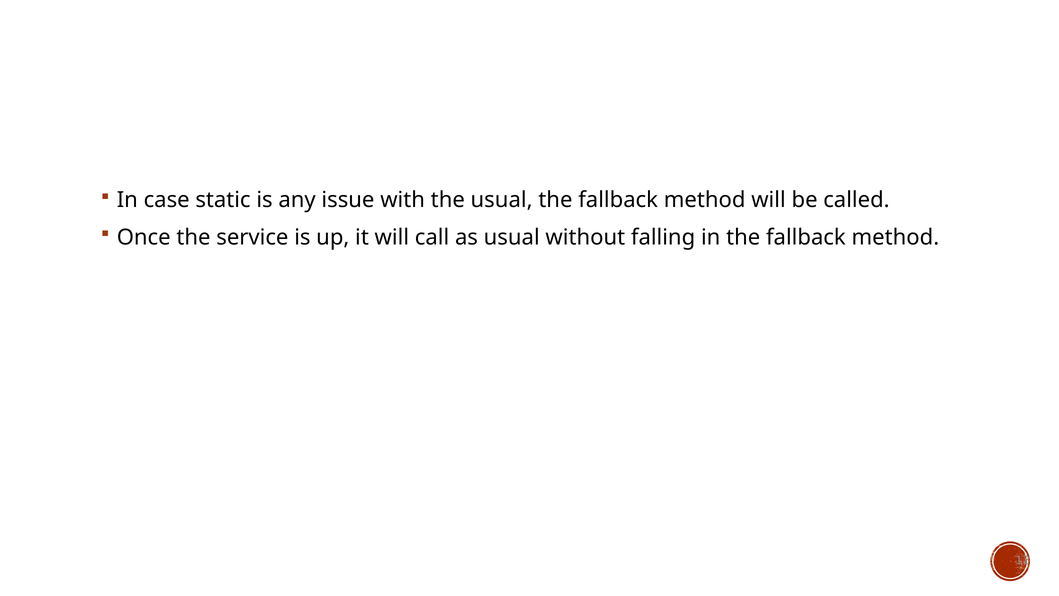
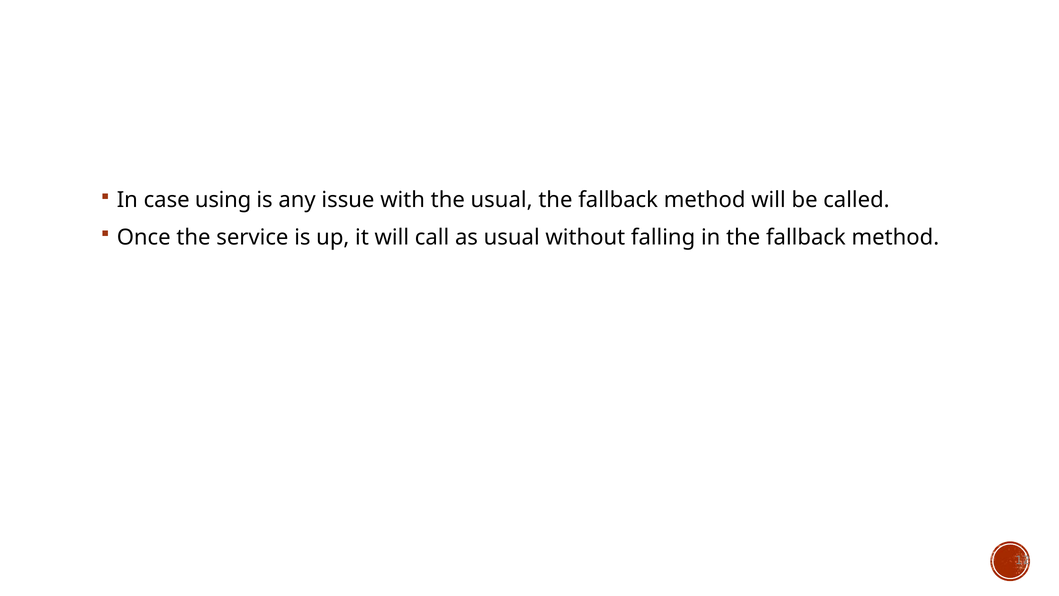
static: static -> using (223, 200)
